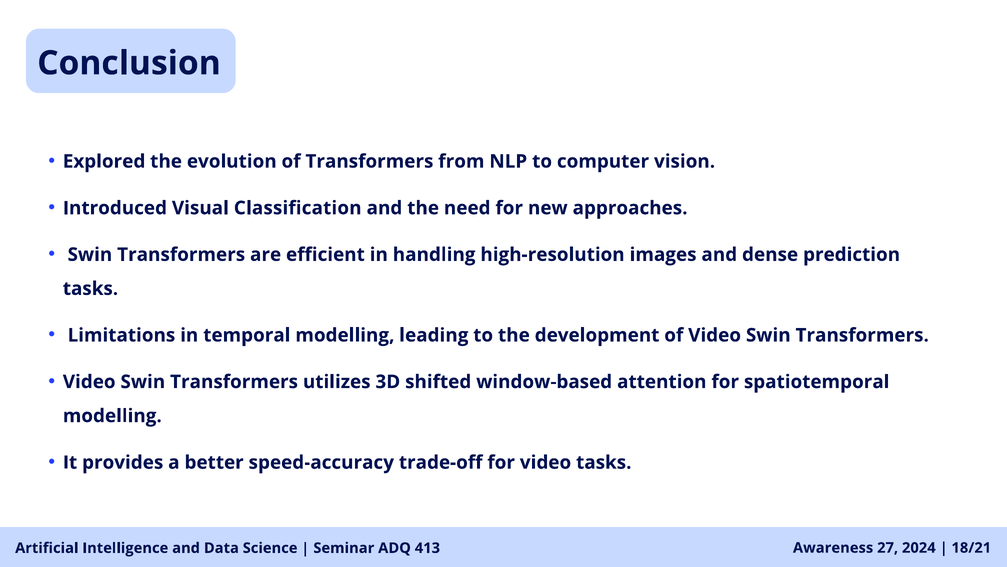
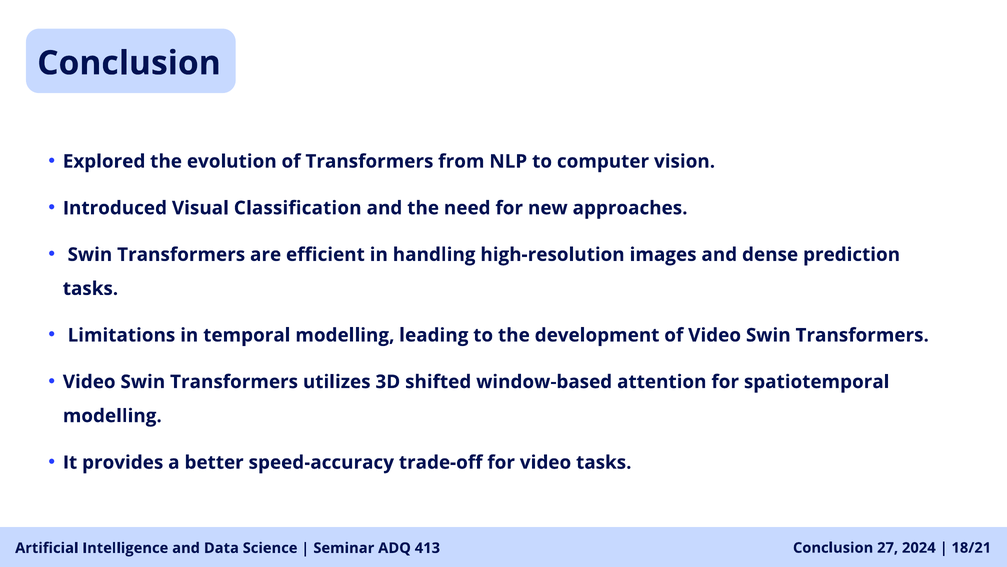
Awareness: Awareness -> Conclusion (833, 547)
